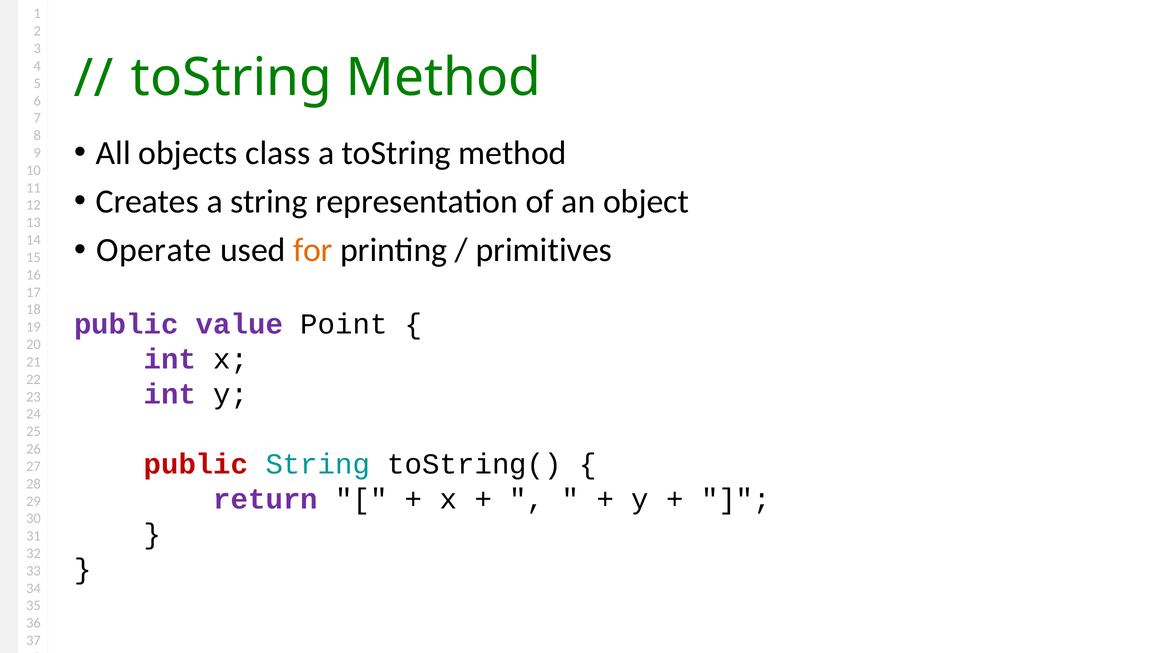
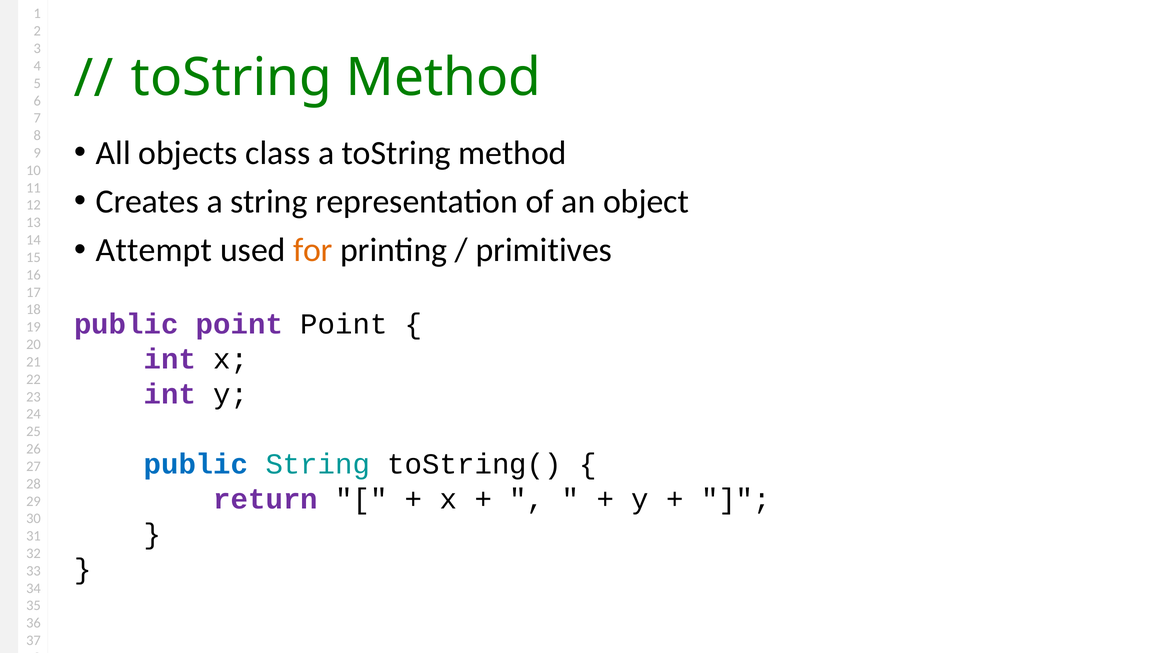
Operate: Operate -> Attempt (154, 250)
public value: value -> point (240, 324)
public colour: red -> blue (196, 464)
